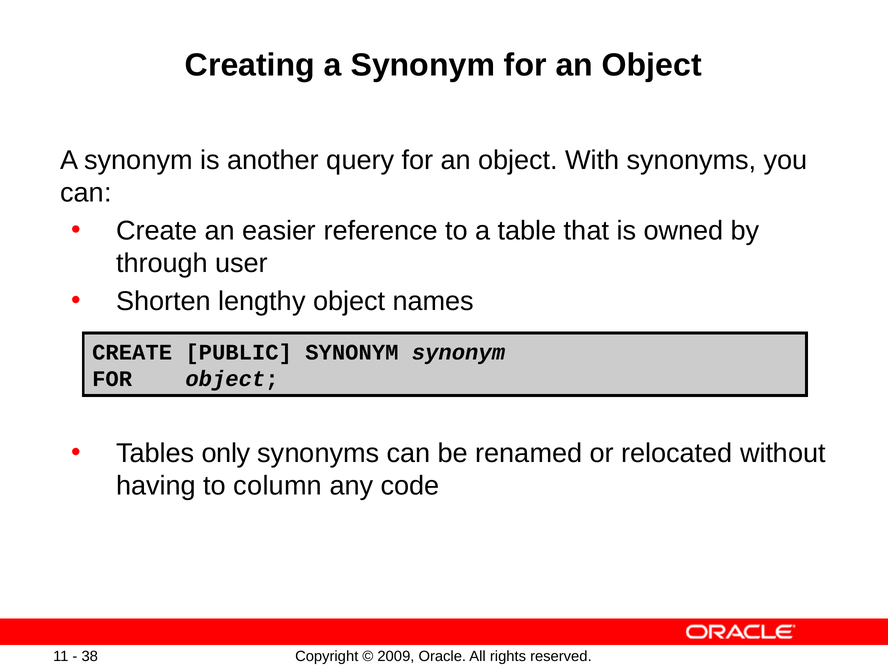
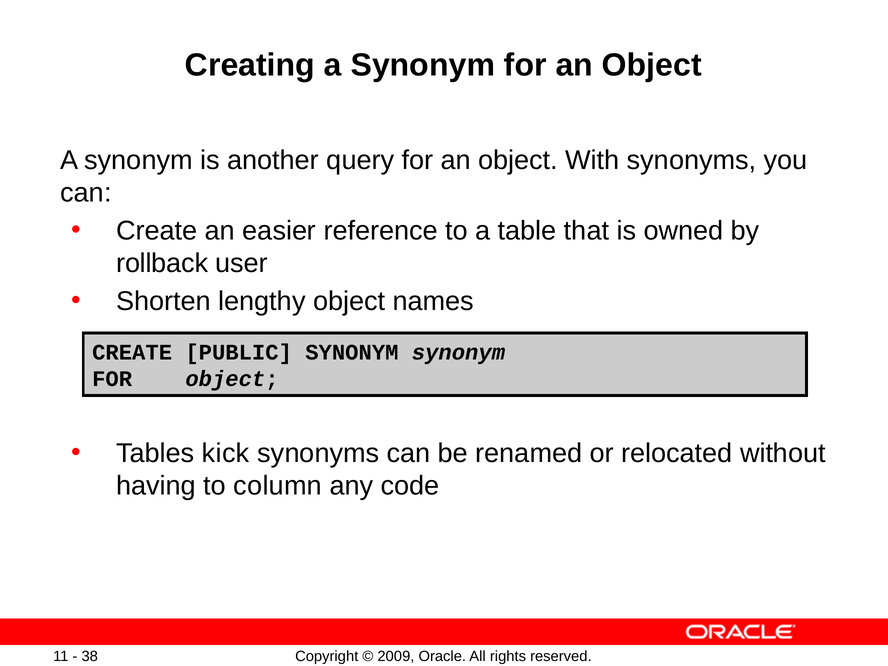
through: through -> rollback (162, 263)
only: only -> kick (226, 453)
